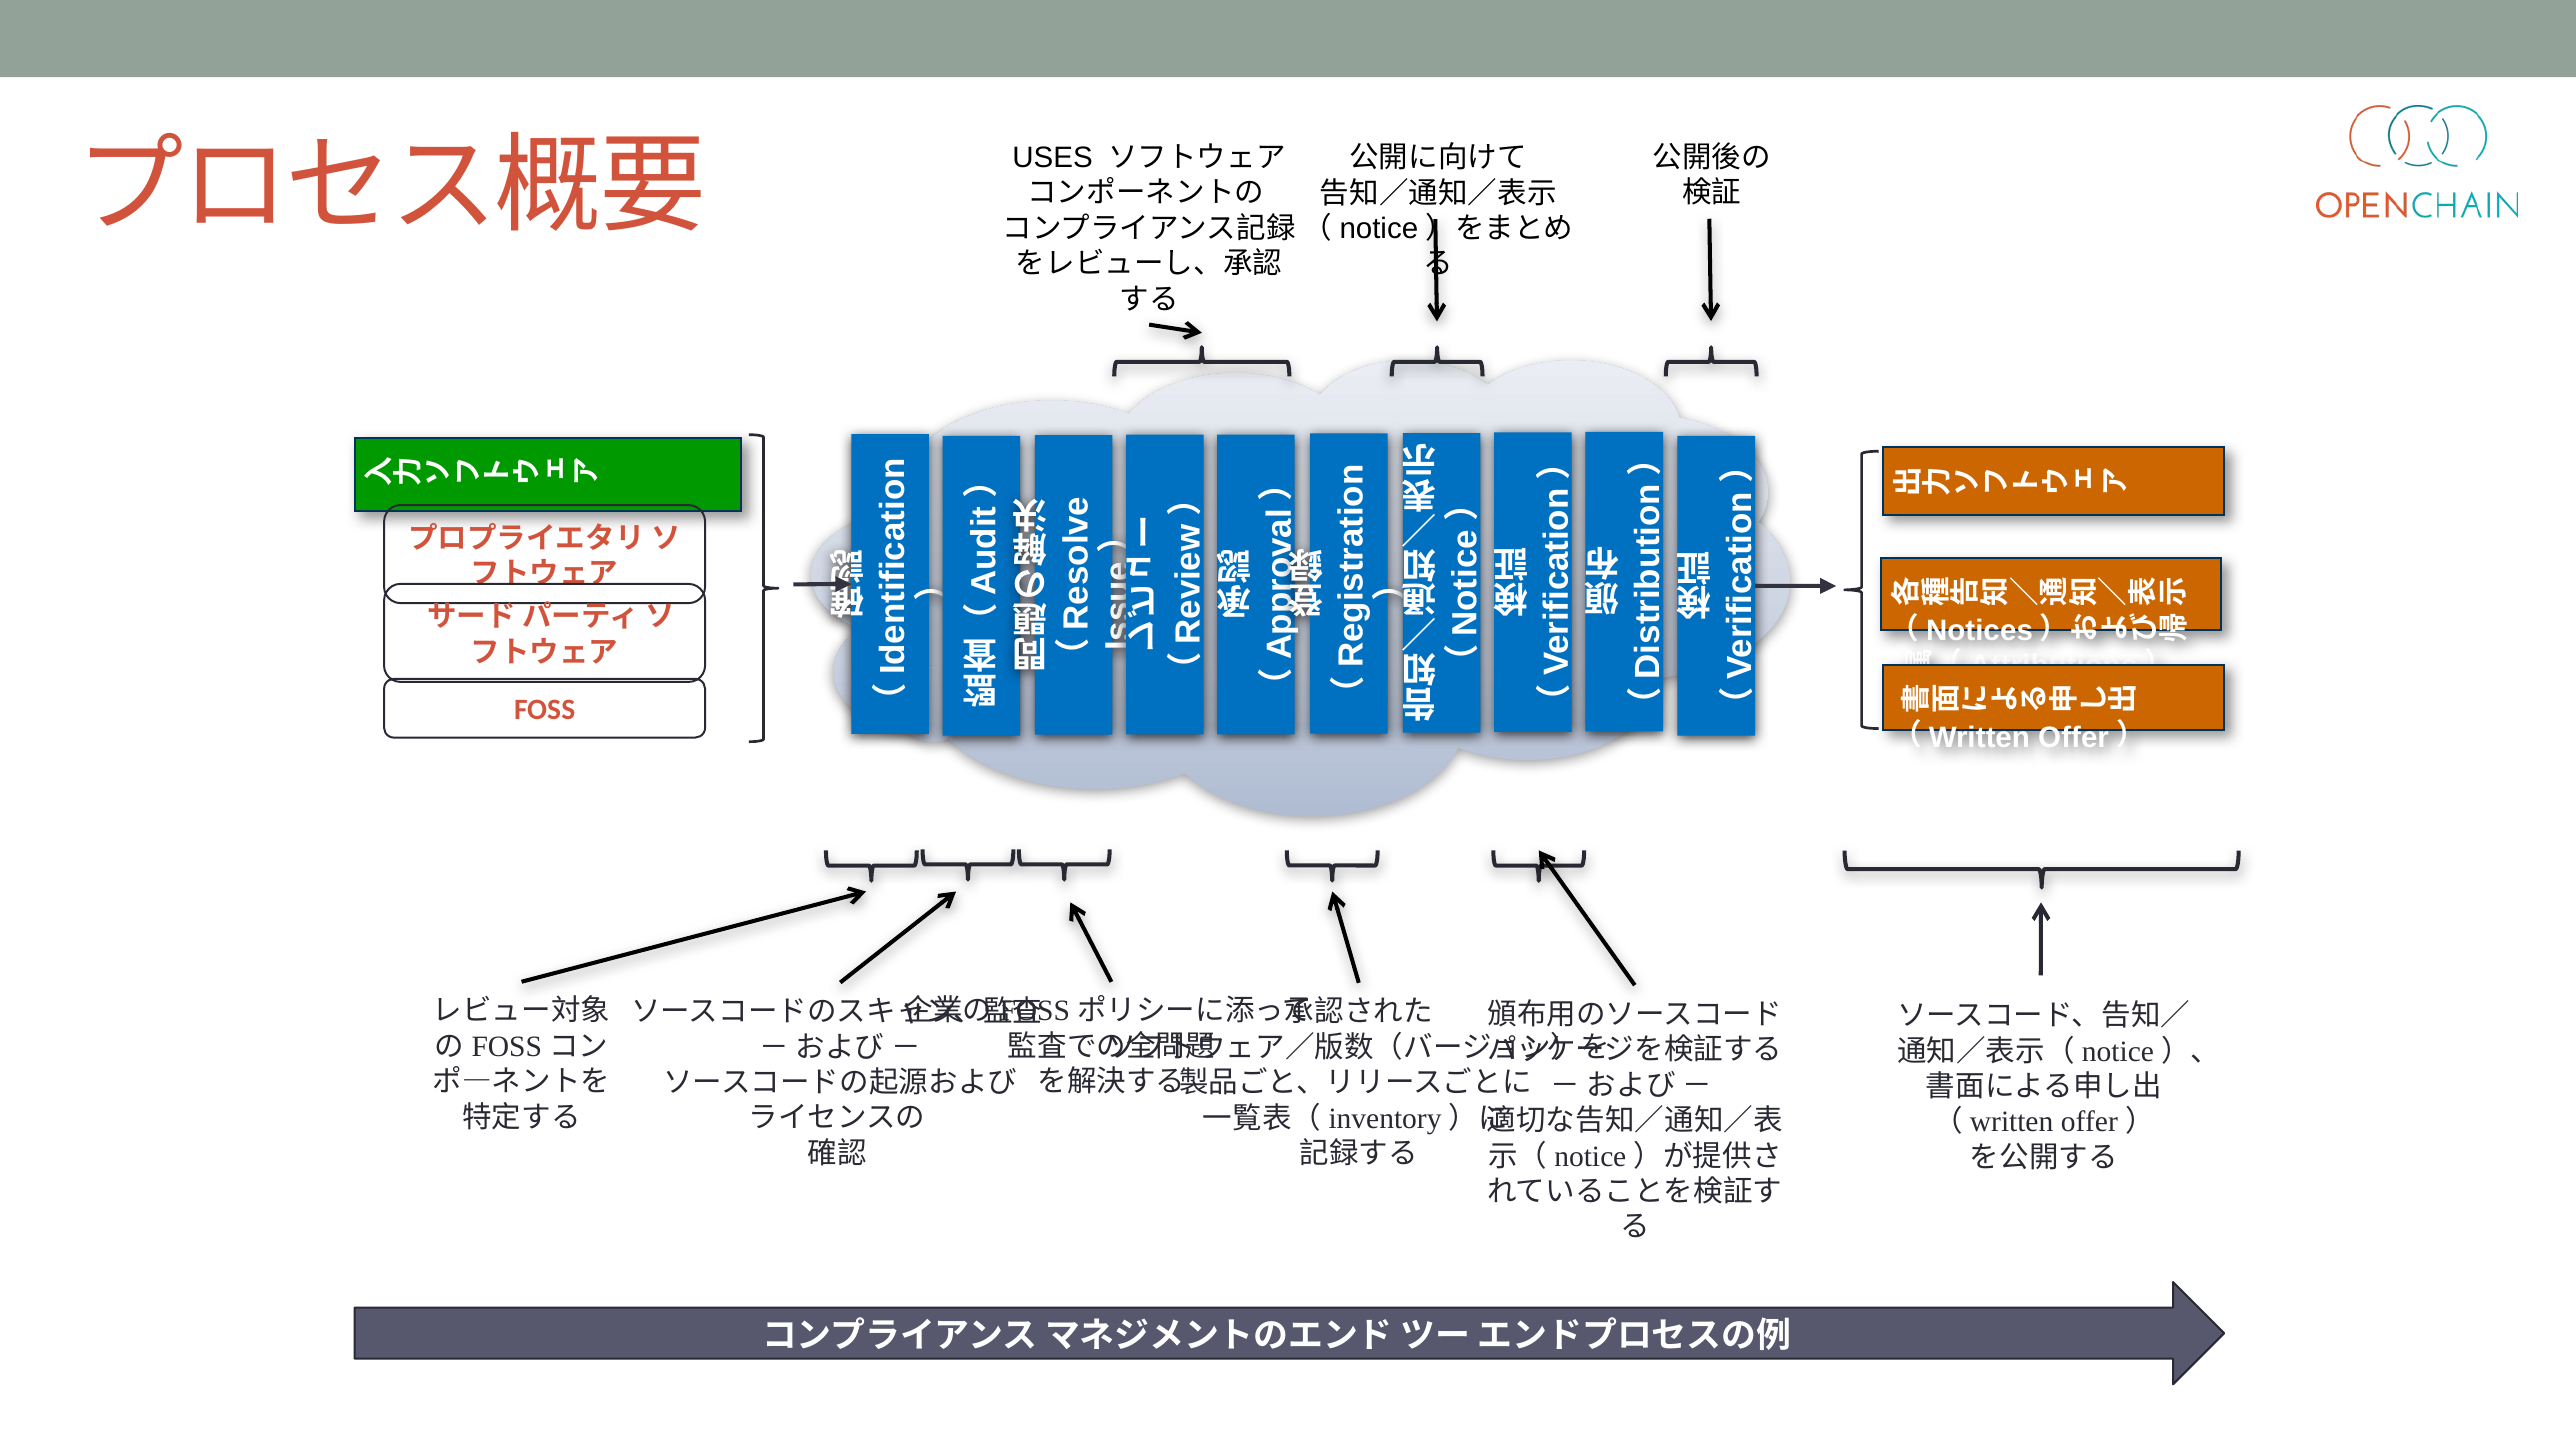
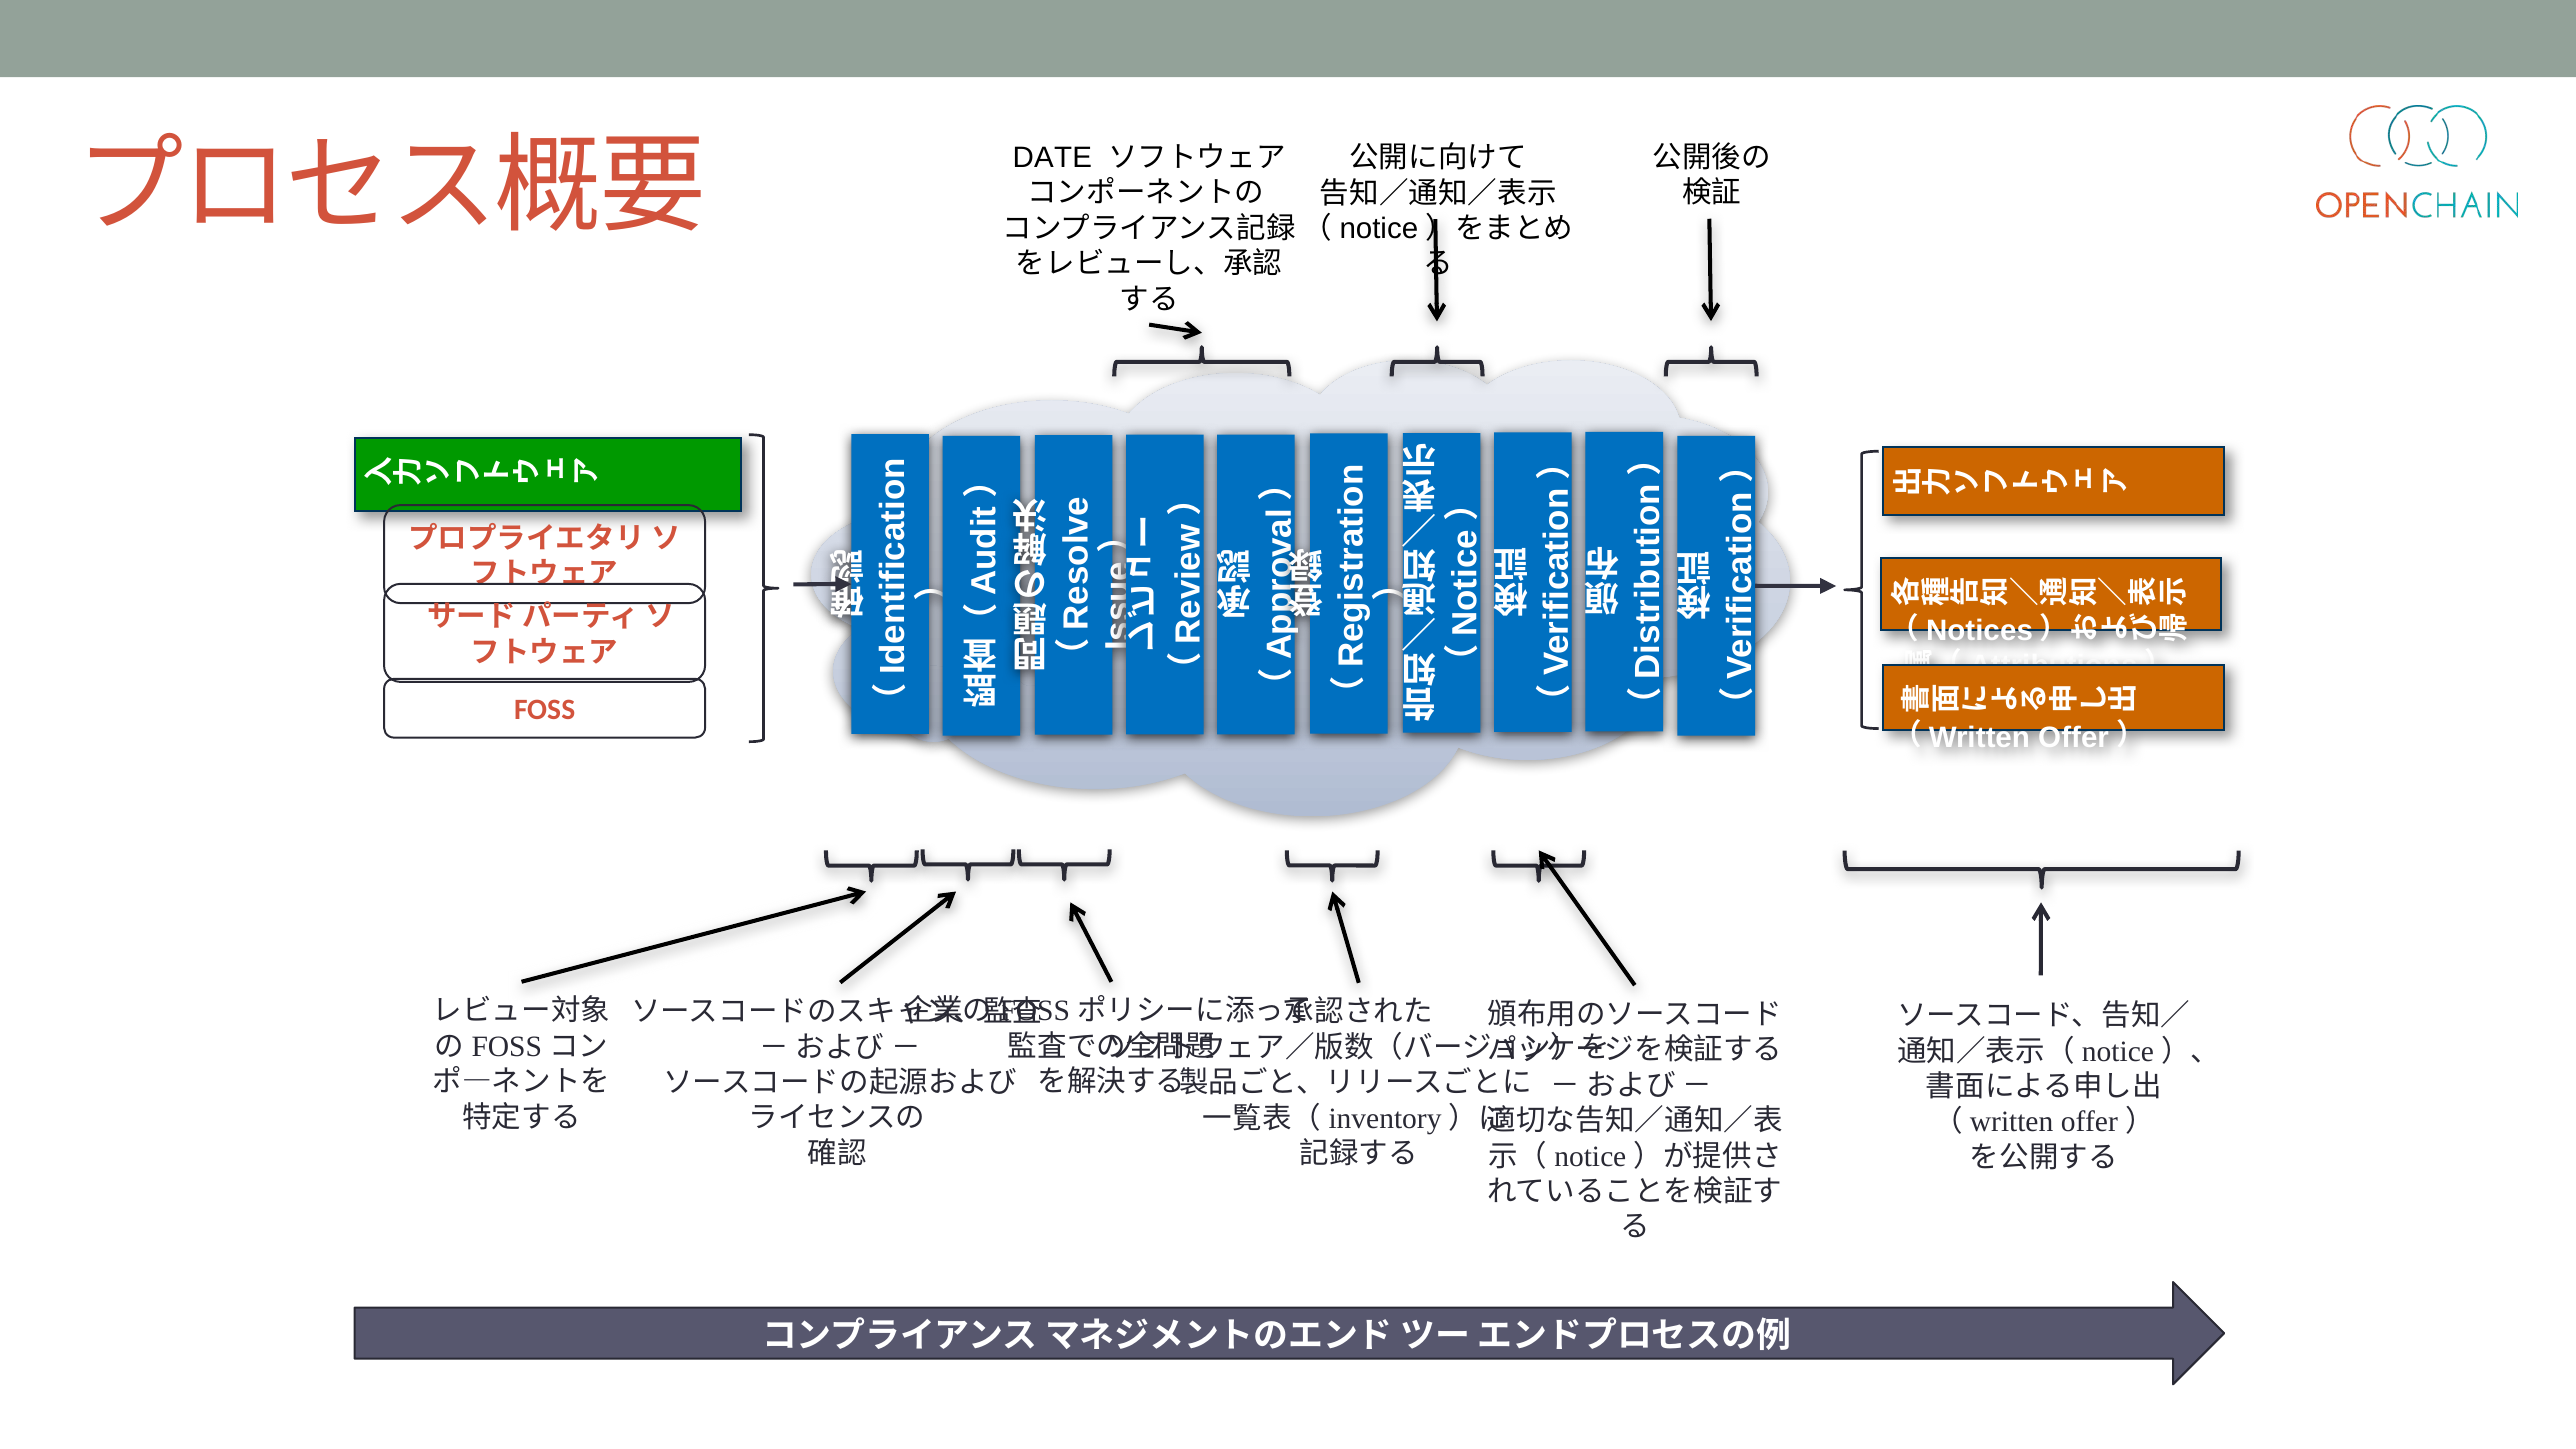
USES: USES -> DATE (1052, 158)
